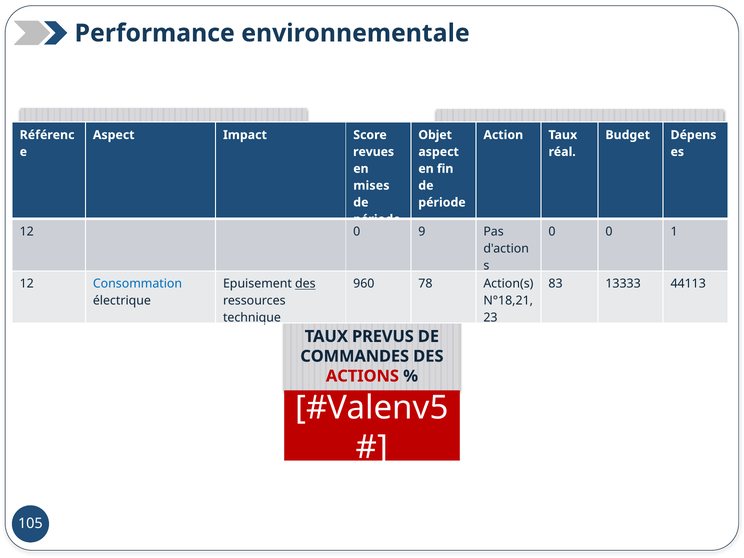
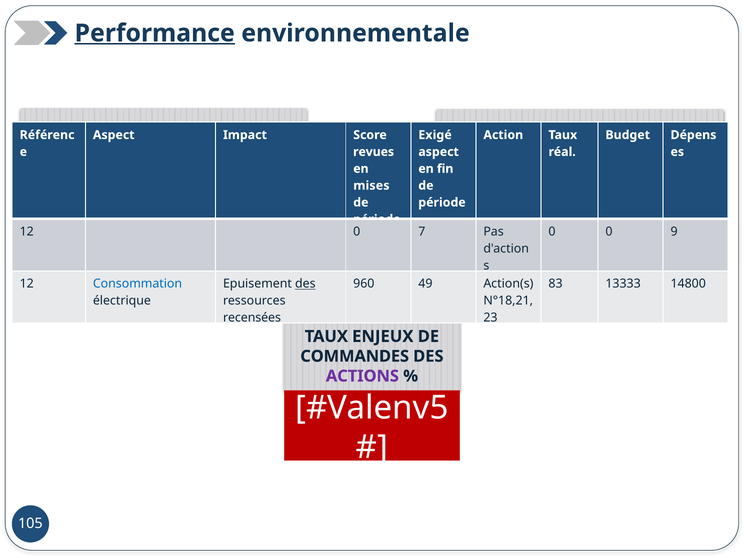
Performance underline: none -> present (155, 33)
Objet: Objet -> Exigé (435, 135)
9: 9 -> 7 (422, 232)
1: 1 -> 9 (674, 232)
78: 78 -> 49 (425, 284)
44113: 44113 -> 14800 (688, 284)
technique: technique -> recensées (252, 318)
PREVUS: PREVUS -> ENJEUX (383, 336)
ACTIONS colour: red -> purple (362, 376)
